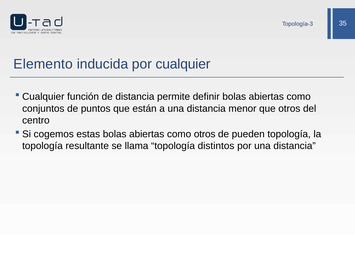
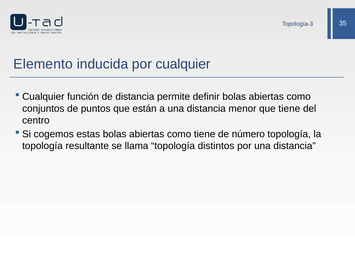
que otros: otros -> tiene (289, 109)
como otros: otros -> tiene (205, 134)
pueden: pueden -> número (248, 134)
